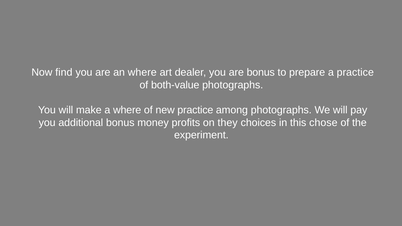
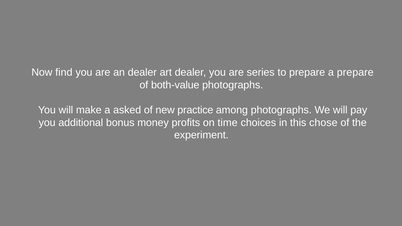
an where: where -> dealer (142, 72)
are bonus: bonus -> series (261, 72)
a practice: practice -> prepare (355, 72)
a where: where -> asked (127, 110)
they: they -> time (228, 123)
